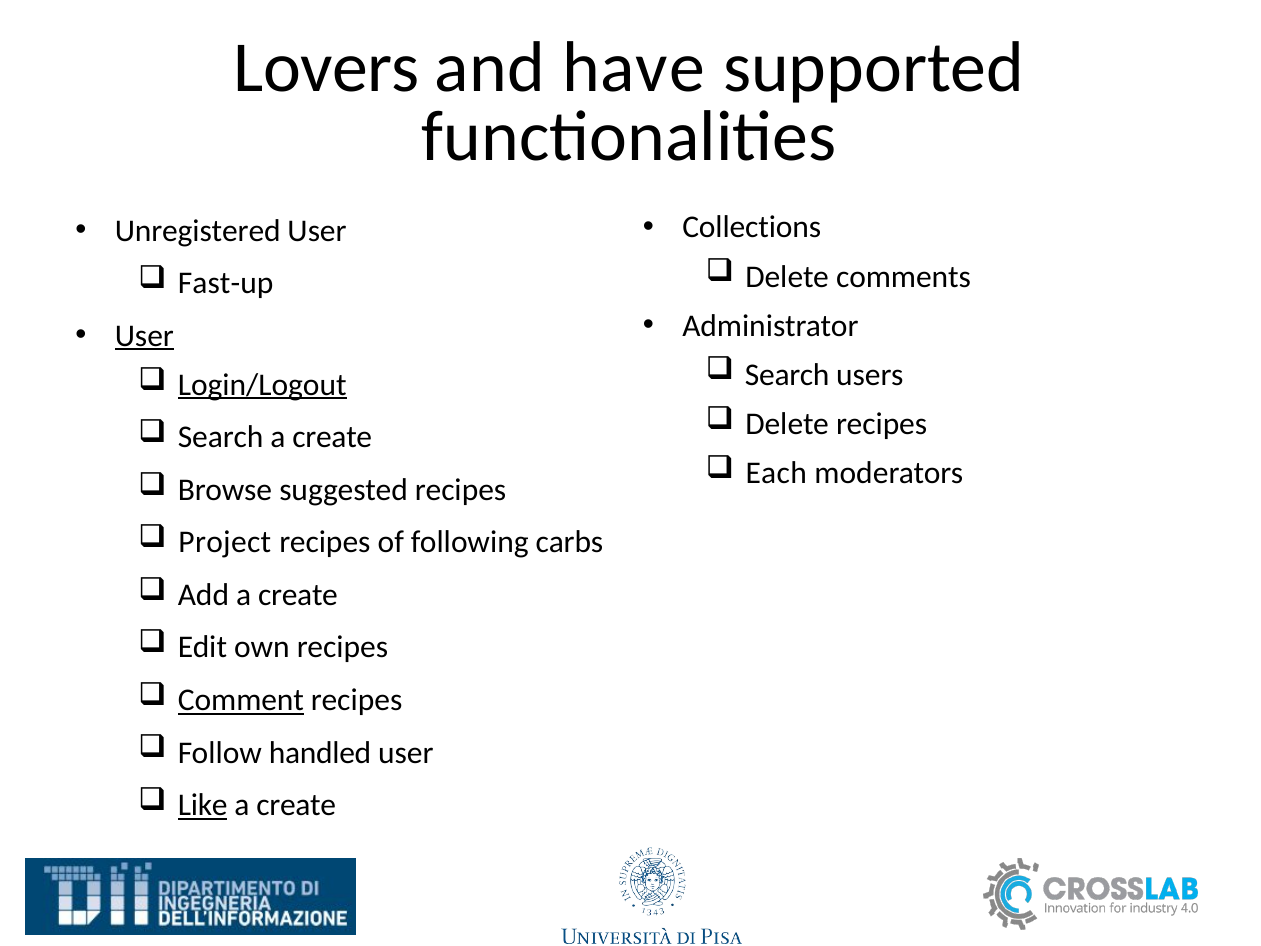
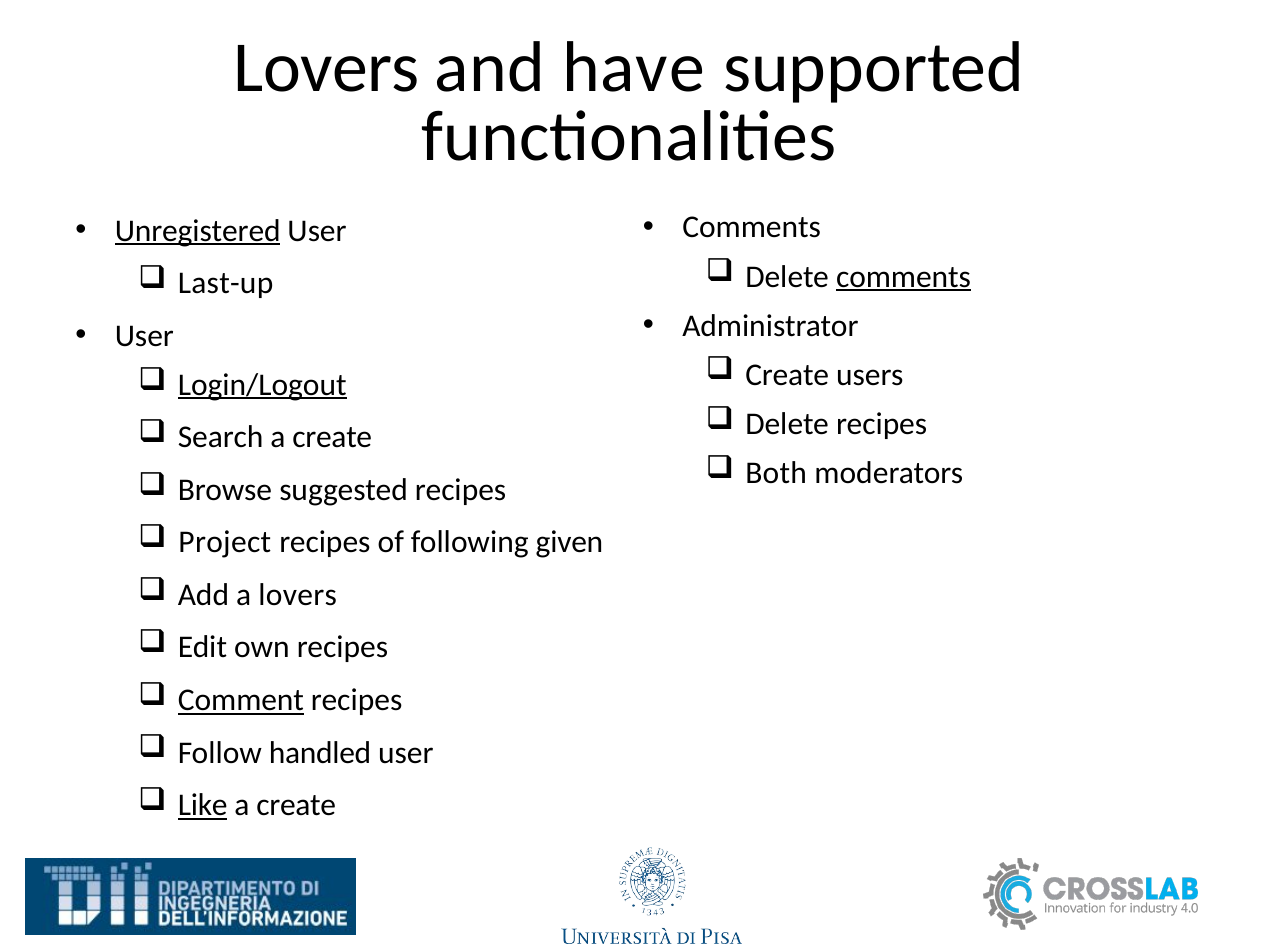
Collections: Collections -> Comments (752, 227)
Unregistered underline: none -> present (198, 231)
comments underline: none -> present (903, 277)
Fast-up: Fast-up -> Last-up (226, 283)
User underline: present -> none (144, 336)
Search: Search -> Create (787, 375)
Each: Each -> Both (776, 473)
carbs: carbs -> given (569, 542)
Add a create: create -> lovers (298, 595)
